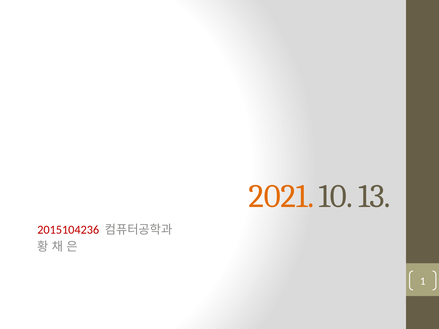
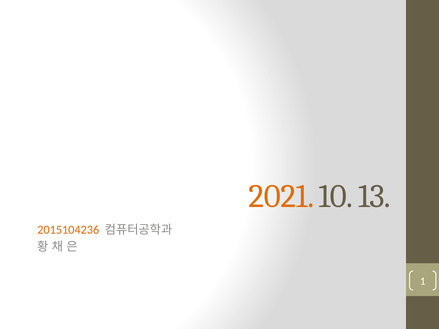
2015104236 colour: red -> orange (68, 230)
